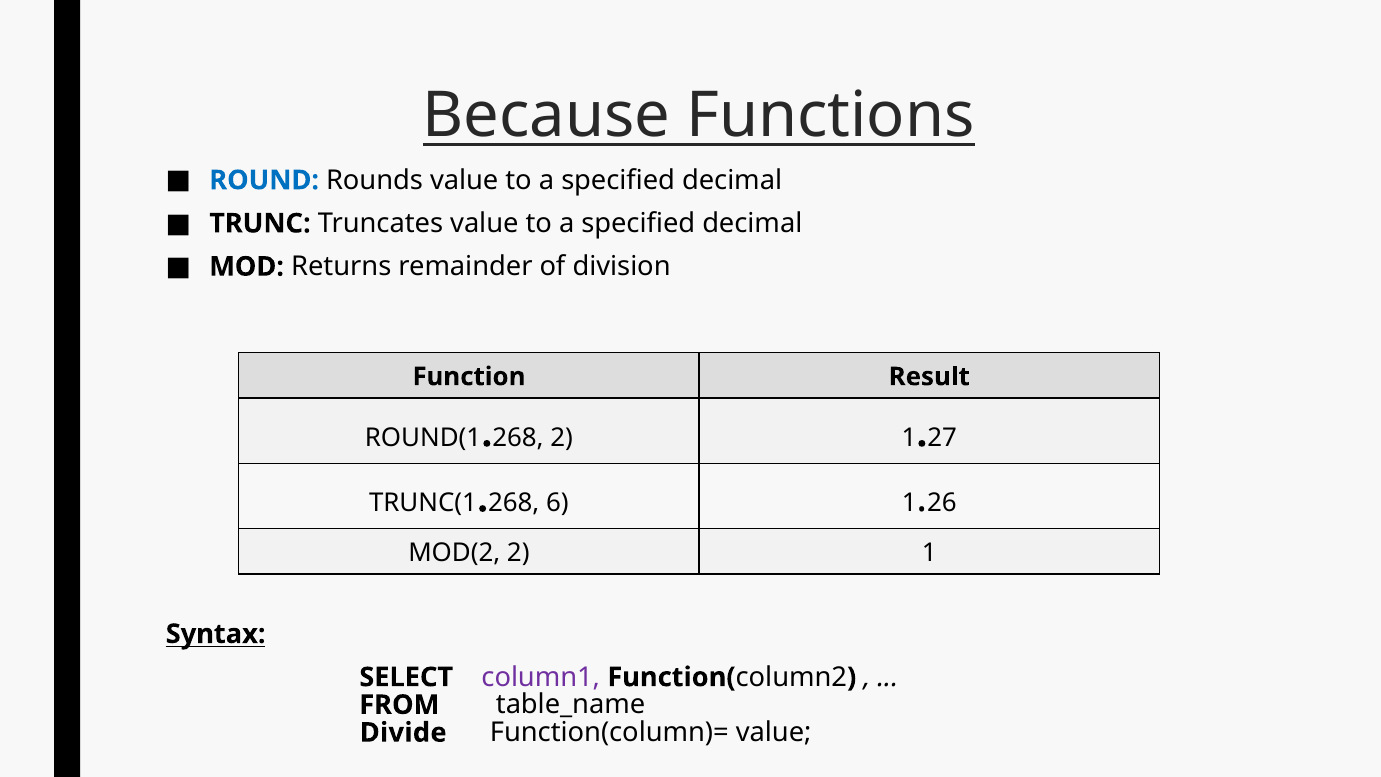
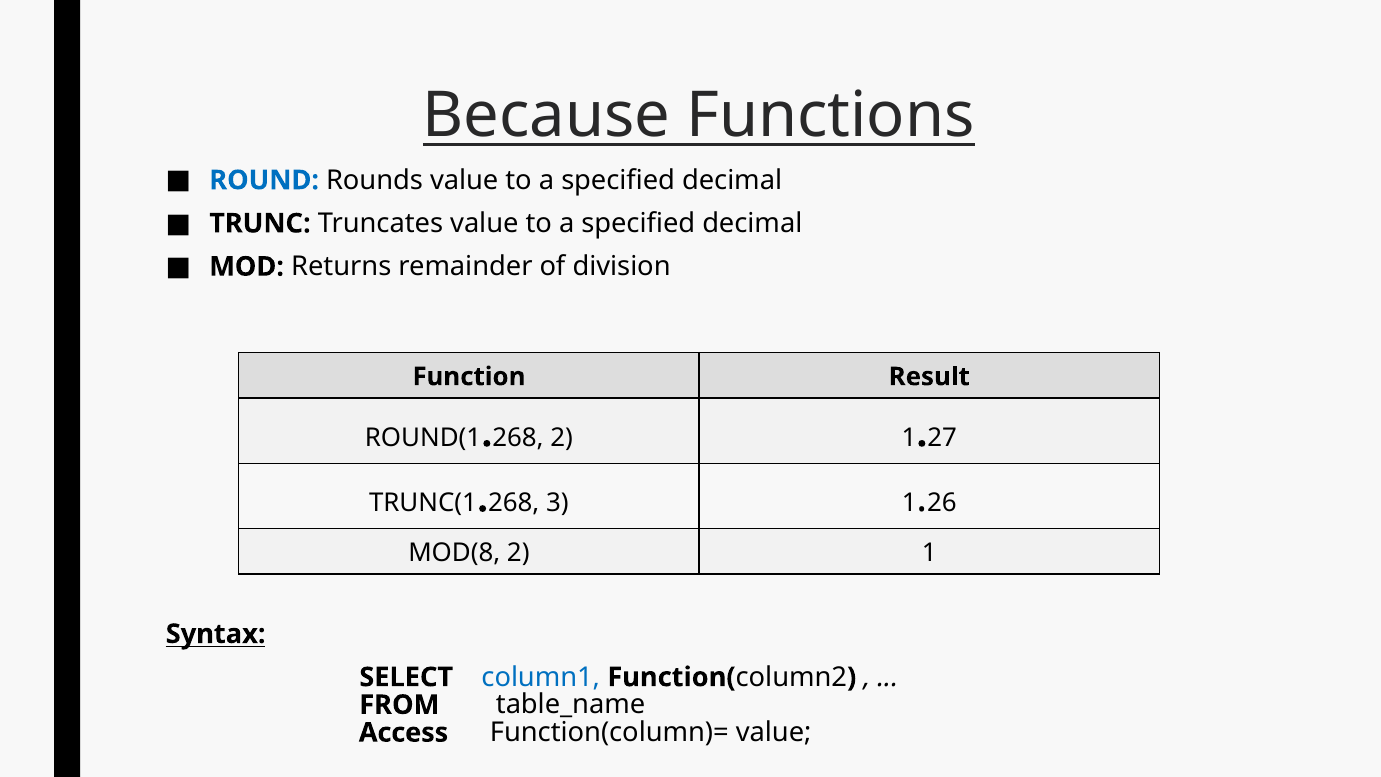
6: 6 -> 3 (557, 503)
MOD(2: MOD(2 -> MOD(8 (454, 552)
column1 colour: purple -> blue (541, 677)
Divide: Divide -> Access (403, 733)
